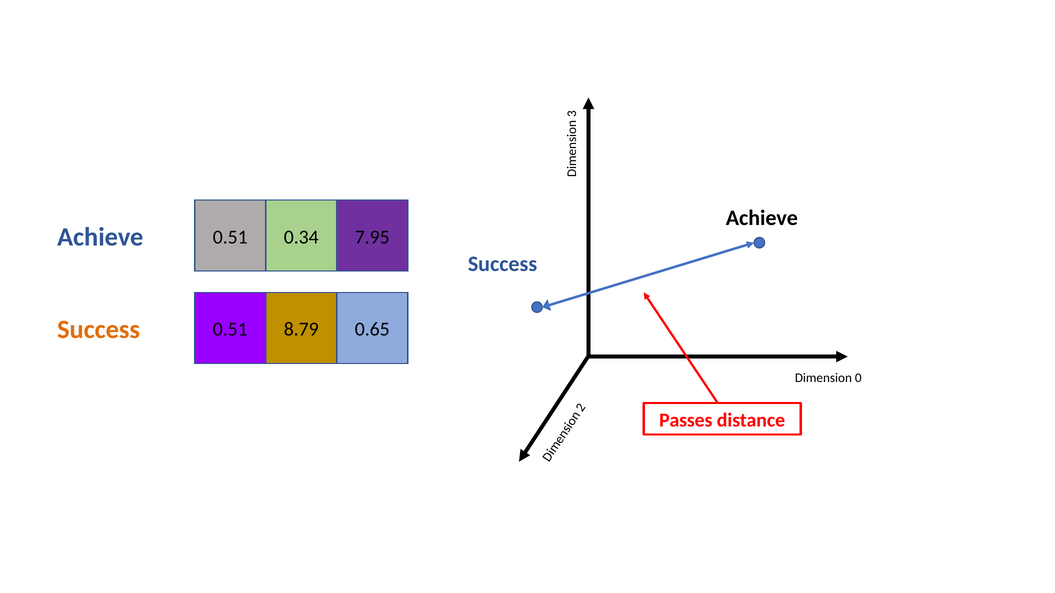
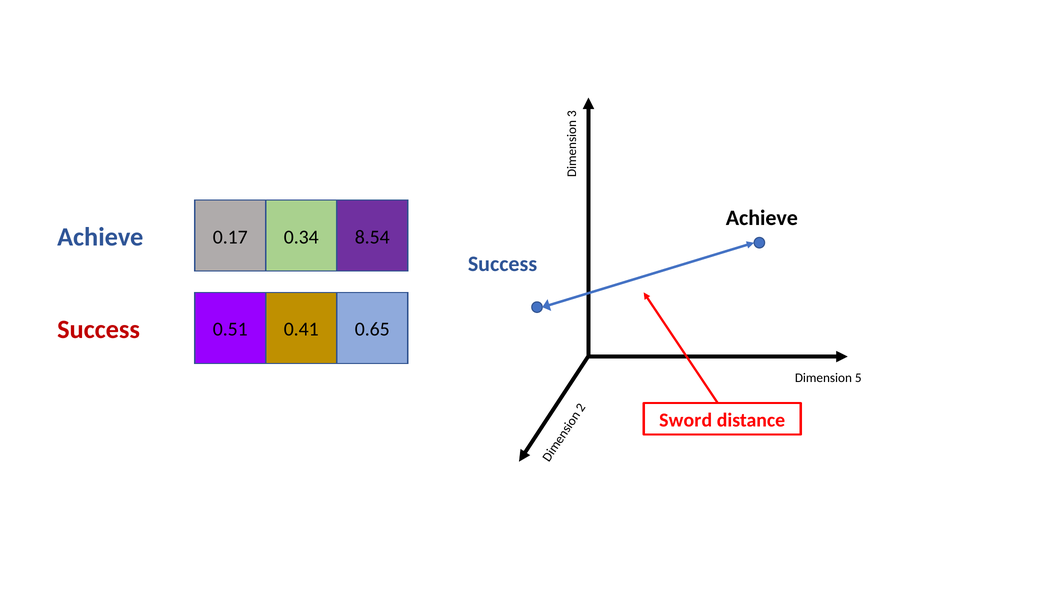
0.51: 0.51 -> 0.17 (230, 237)
7.95: 7.95 -> 8.54 (372, 237)
Success colour: orange -> red (99, 330)
8.79: 8.79 -> 0.41 (301, 330)
0: 0 -> 5 (858, 378)
Passes: Passes -> Sword (686, 421)
